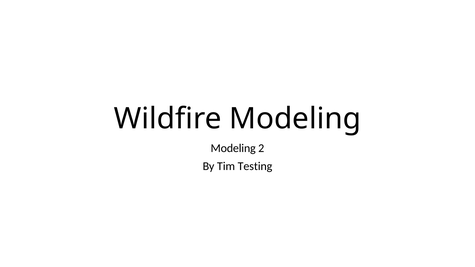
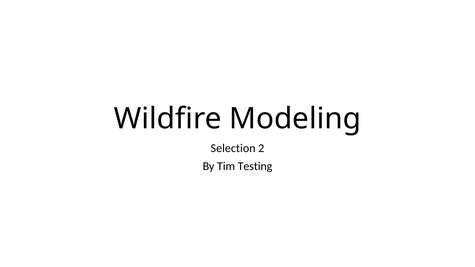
Modeling: Modeling -> Selection (233, 148)
